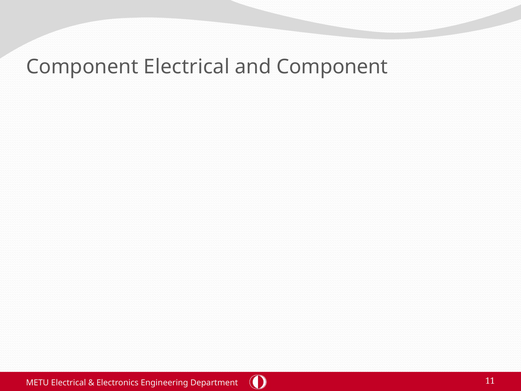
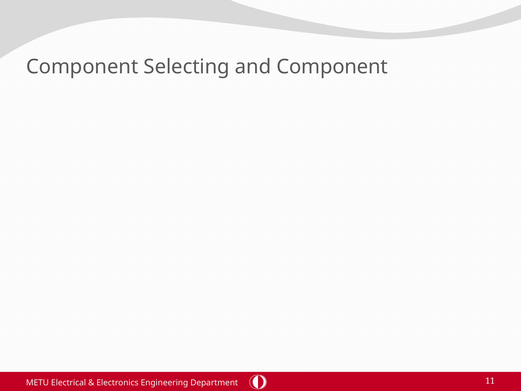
Component Electrical: Electrical -> Selecting (187, 67)
